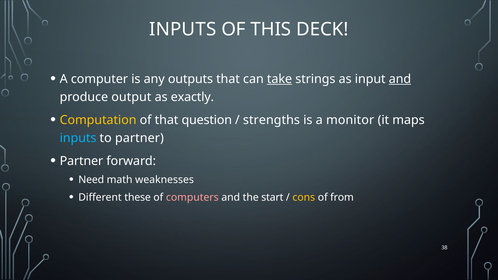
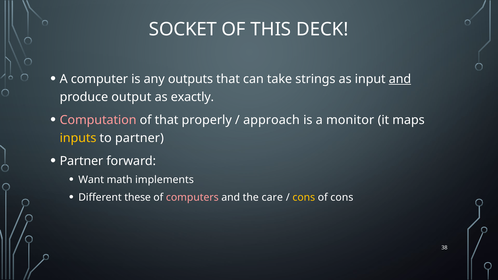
INPUTS: INPUTS -> SOCKET (183, 29)
take underline: present -> none (280, 79)
Computation colour: yellow -> pink (98, 120)
question: question -> properly (207, 120)
strengths: strengths -> approach (271, 120)
inputs colour: light blue -> yellow (78, 138)
Need: Need -> Want (91, 180)
weaknesses: weaknesses -> implements (165, 180)
start: start -> care (272, 197)
of from: from -> cons (342, 197)
